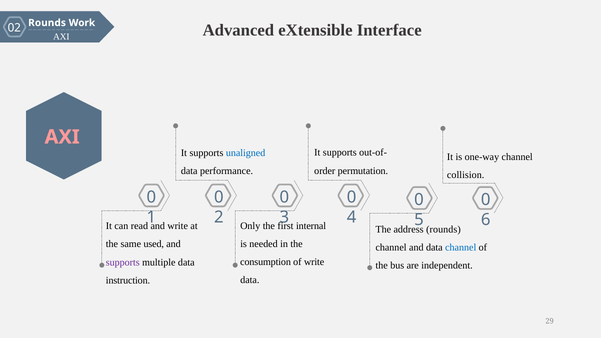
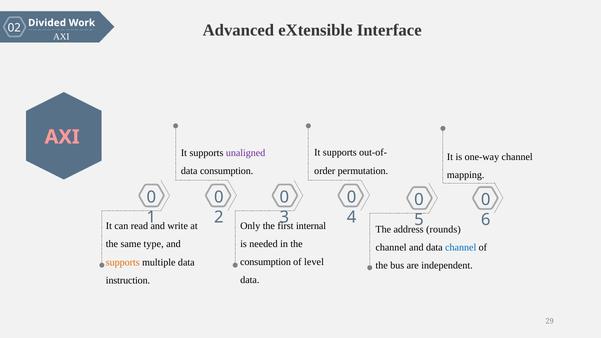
Rounds: Rounds -> Divided (47, 23)
unaligned colour: blue -> purple (246, 153)
data performance: performance -> consumption (227, 171)
collision: collision -> mapping (466, 175)
used: used -> type (154, 244)
of write: write -> level (314, 262)
supports colour: purple -> orange (123, 262)
